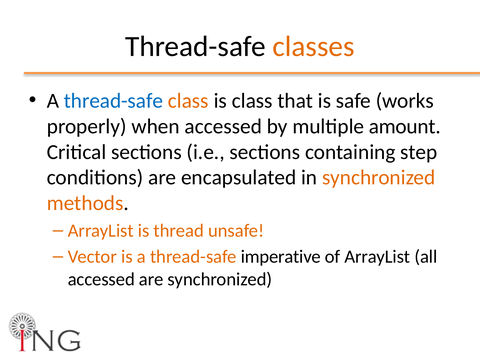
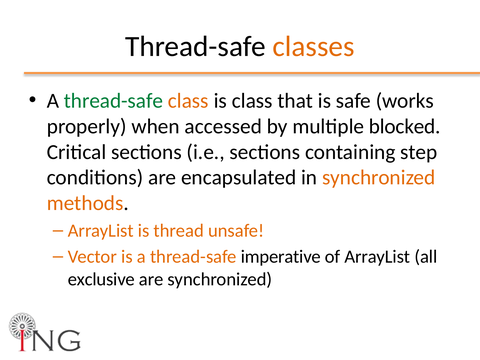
thread-safe colour: blue -> green (114, 101)
amount: amount -> blocked (405, 126)
accessed: accessed -> exclusive (101, 279)
